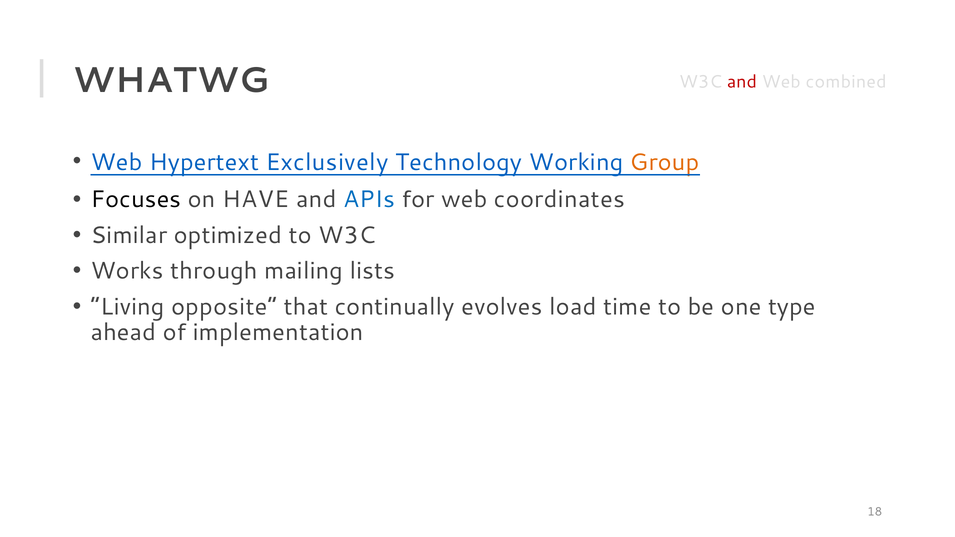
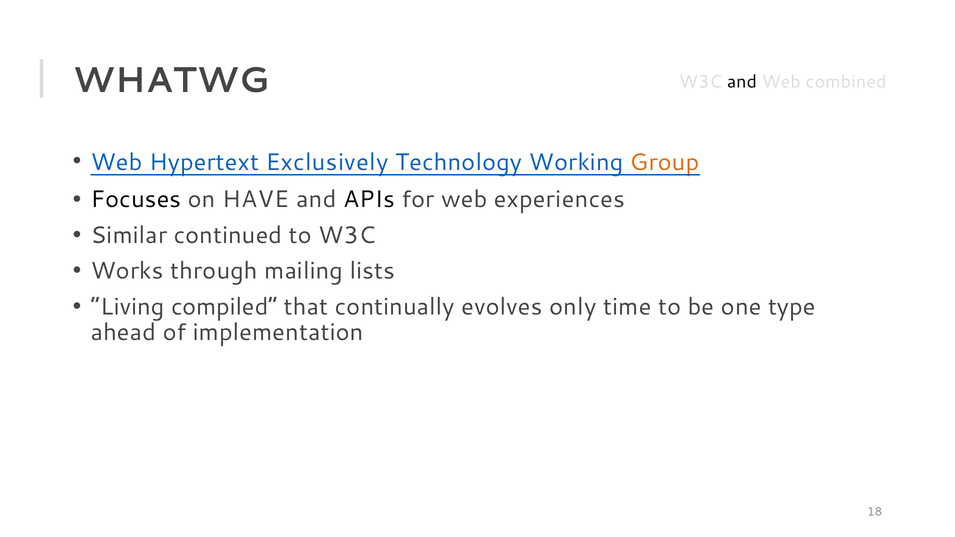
and colour: red -> black (742, 82)
APIs colour: blue -> black (369, 200)
coordinates: coordinates -> experiences (559, 200)
optimized: optimized -> continued (228, 235)
opposite: opposite -> compiled (224, 307)
load: load -> only (573, 307)
